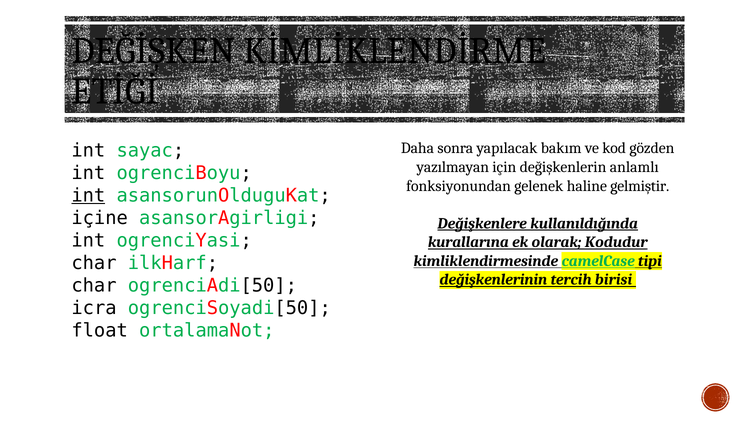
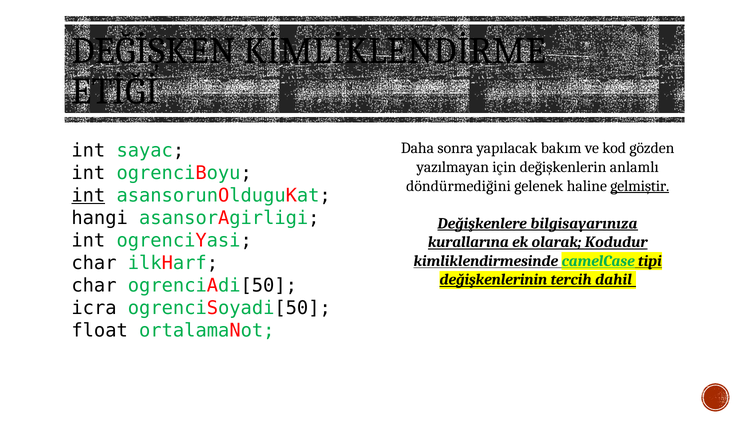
fonksiyonundan: fonksiyonundan -> döndürmediğini (459, 186)
gelmiştir underline: none -> present (640, 186)
içine: içine -> hangi (100, 218)
kullanıldığında: kullanıldığında -> bilgisayarınıza (584, 223)
birisi: birisi -> dahil (614, 280)
